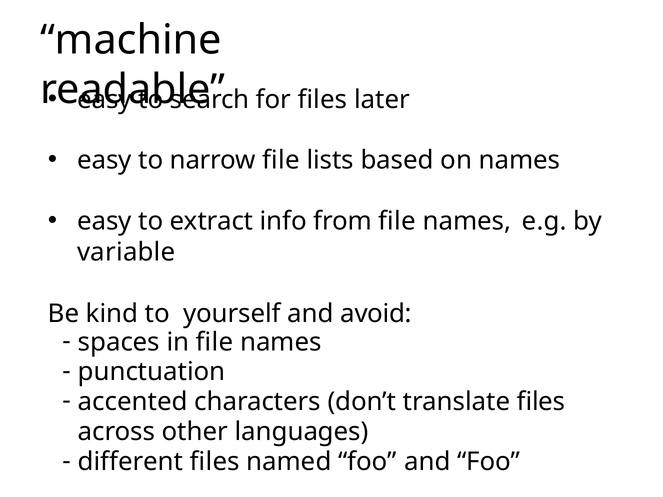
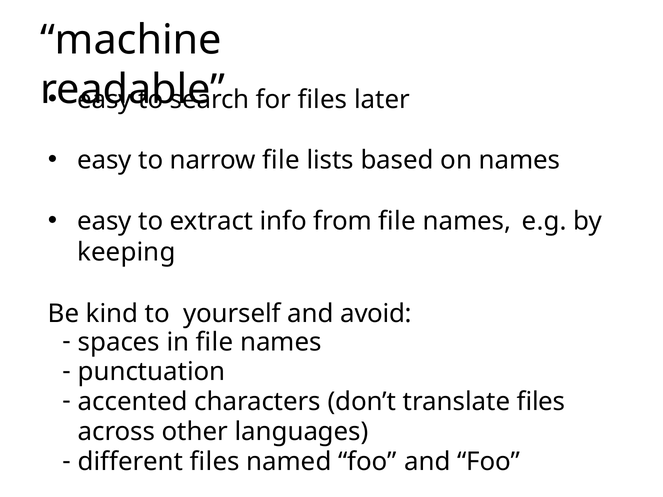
variable: variable -> keeping (126, 252)
